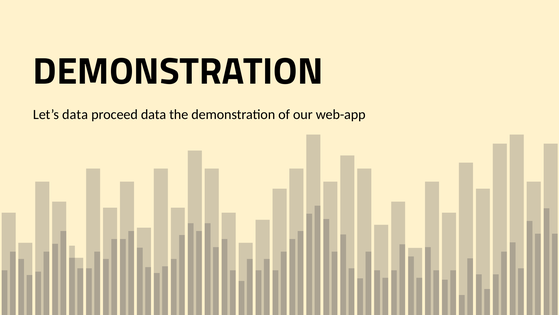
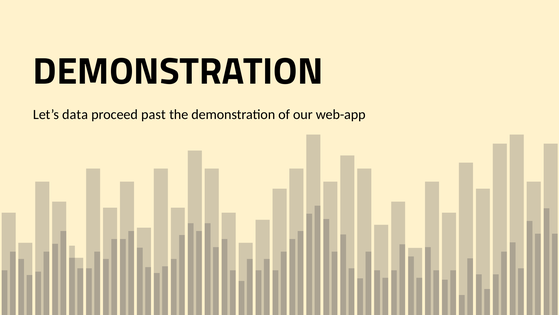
proceed data: data -> past (153, 114)
